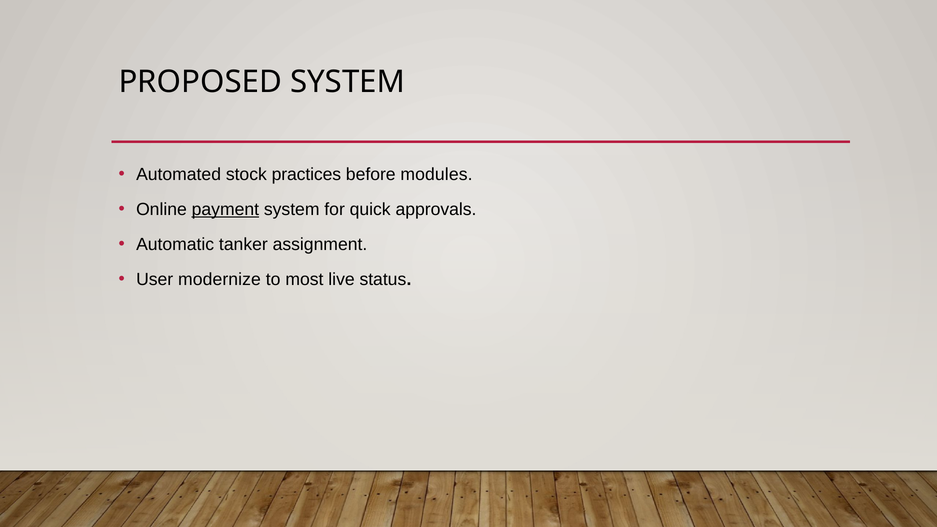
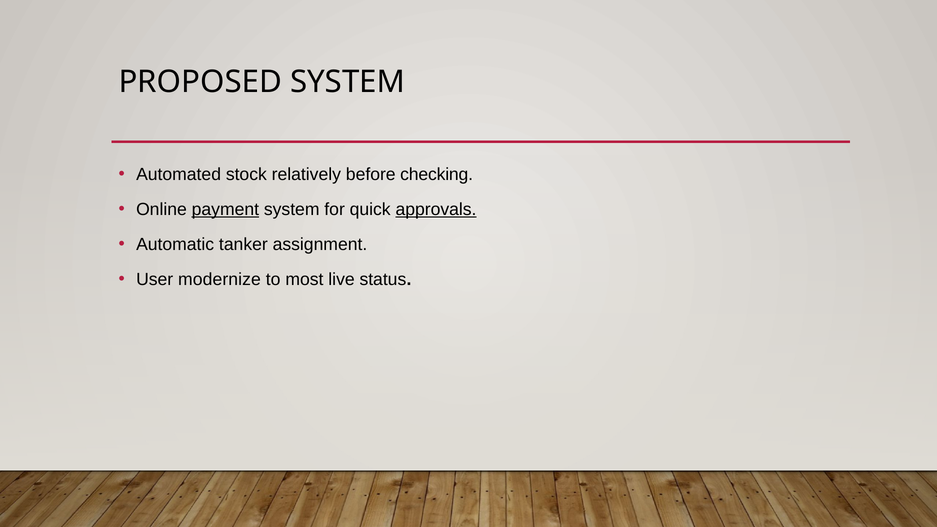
practices: practices -> relatively (306, 174)
modules: modules -> checking (437, 174)
approvals underline: none -> present (436, 209)
